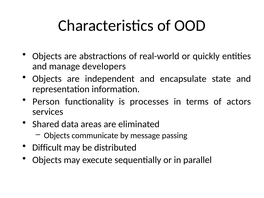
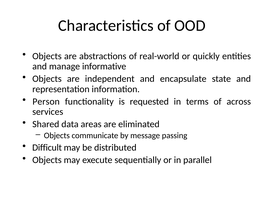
developers: developers -> informative (104, 66)
processes: processes -> requested (149, 101)
actors: actors -> across (239, 101)
